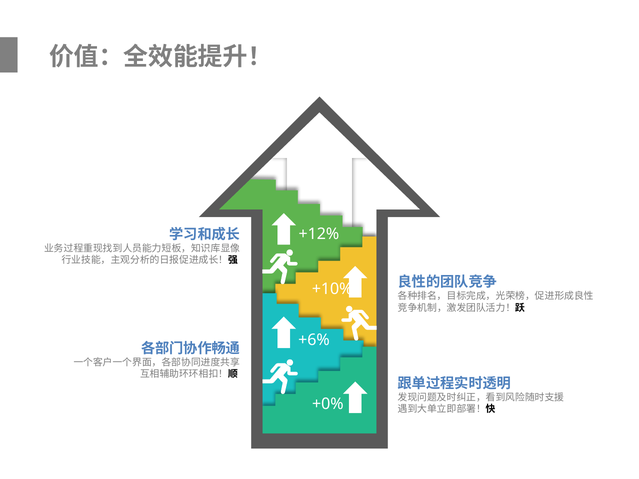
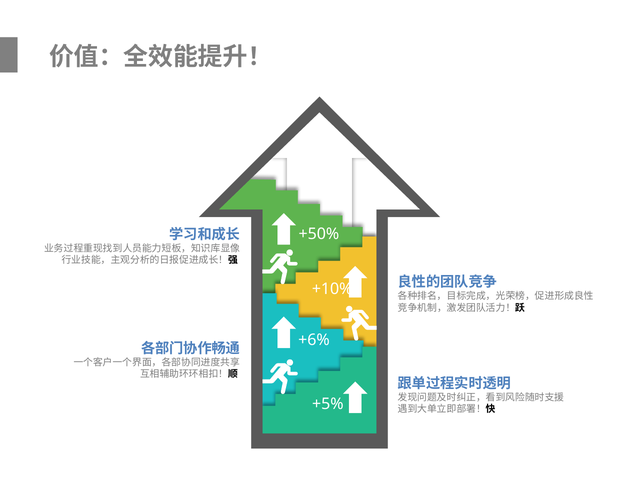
+12%: +12% -> +50% (319, 234)
+0%: +0% -> +5% (328, 404)
